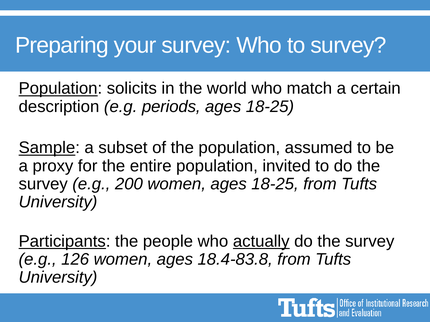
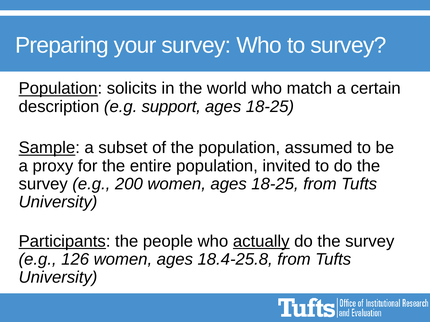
periods: periods -> support (171, 107)
18.4-83.8: 18.4-83.8 -> 18.4-25.8 (235, 260)
